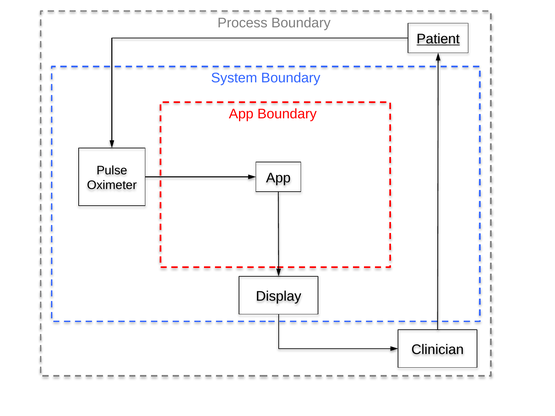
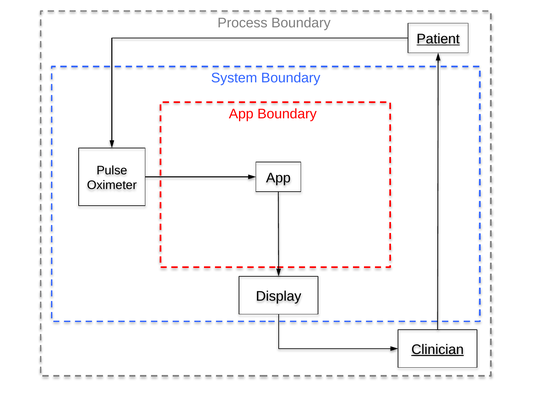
Clinician underline: none -> present (438, 350)
